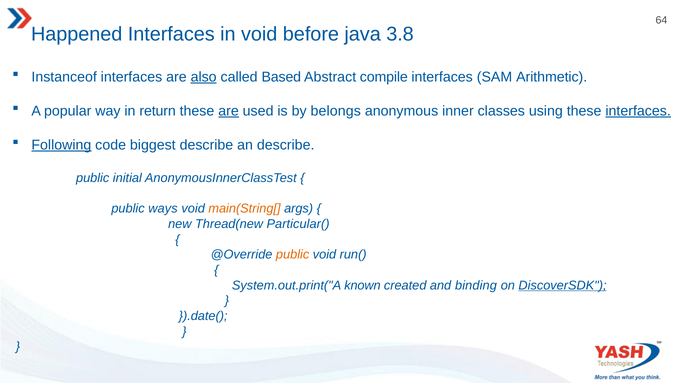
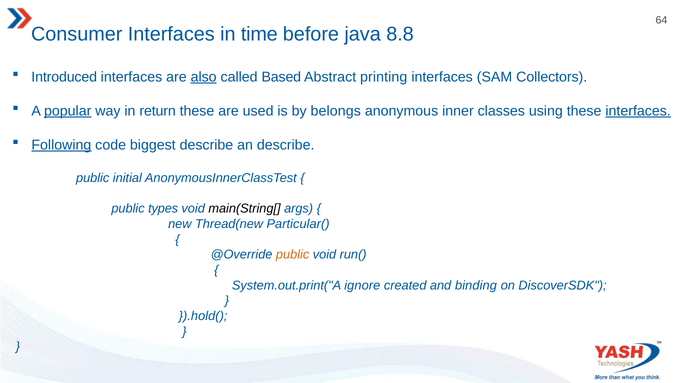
Happened: Happened -> Consumer (77, 34)
in void: void -> time (259, 34)
3.8: 3.8 -> 8.8 (400, 34)
Instanceof: Instanceof -> Introduced (64, 77)
compile: compile -> printing (384, 77)
Arithmetic: Arithmetic -> Collectors (552, 77)
popular underline: none -> present (68, 111)
are underline: present -> none (229, 111)
ways: ways -> types (163, 209)
main(String[ colour: orange -> black (244, 209)
known: known -> ignore (362, 285)
DiscoverSDK underline: present -> none (563, 285)
}).date(: }).date( -> }).hold( (203, 316)
